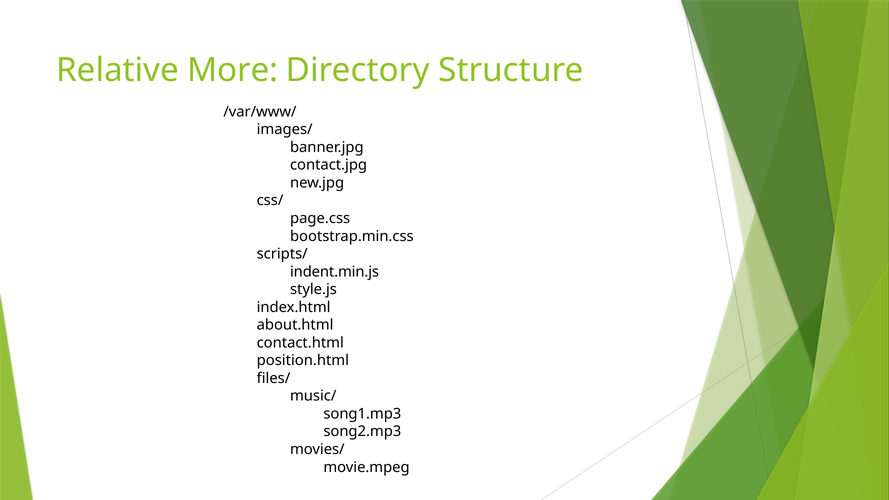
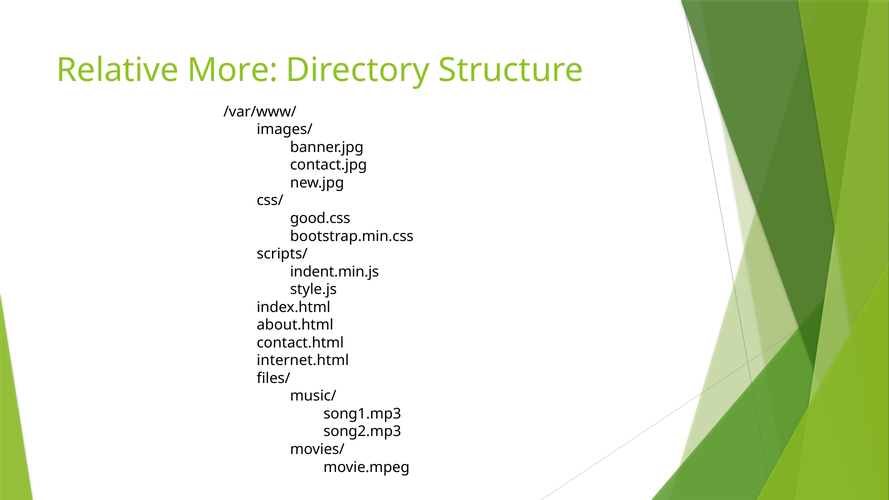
page.css: page.css -> good.css (320, 218)
position.html: position.html -> internet.html (303, 361)
